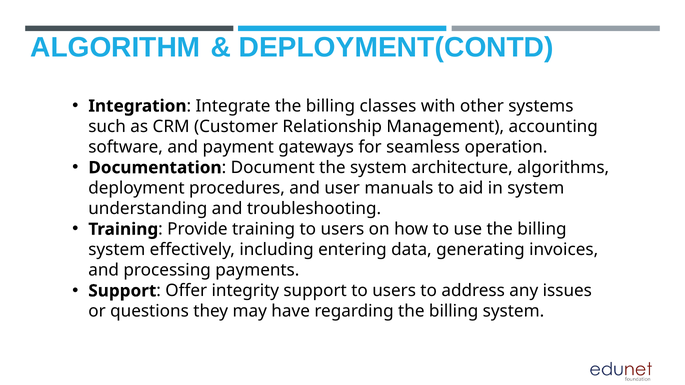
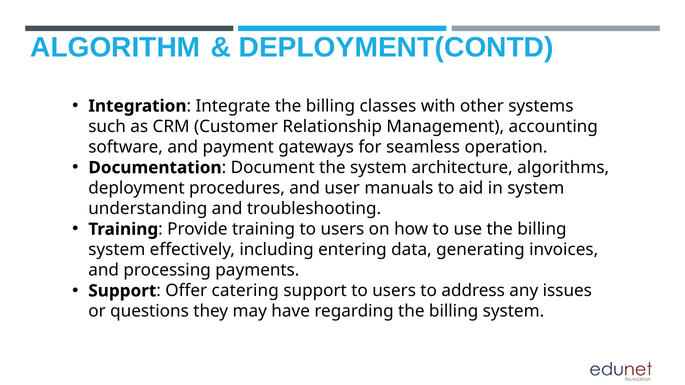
integrity: integrity -> catering (245, 291)
